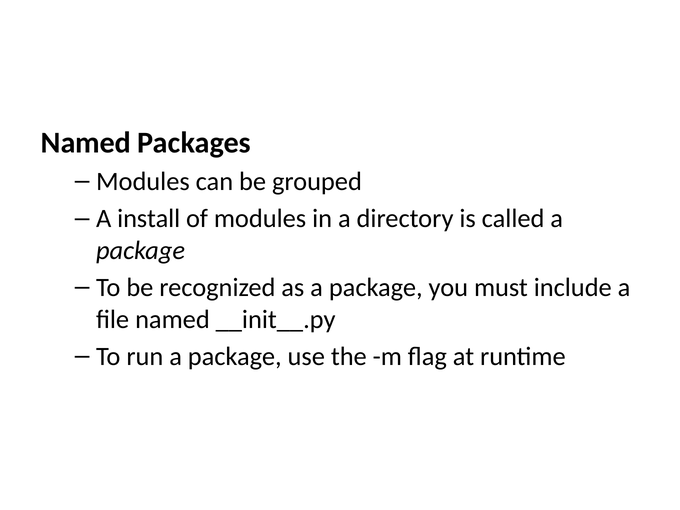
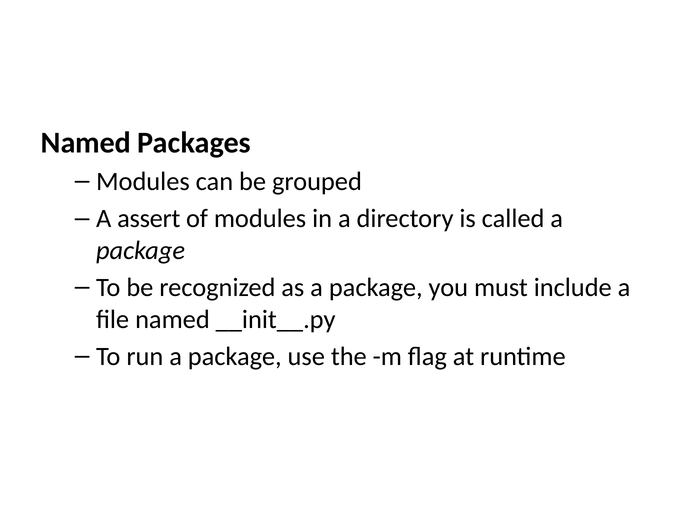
install: install -> assert (149, 219)
